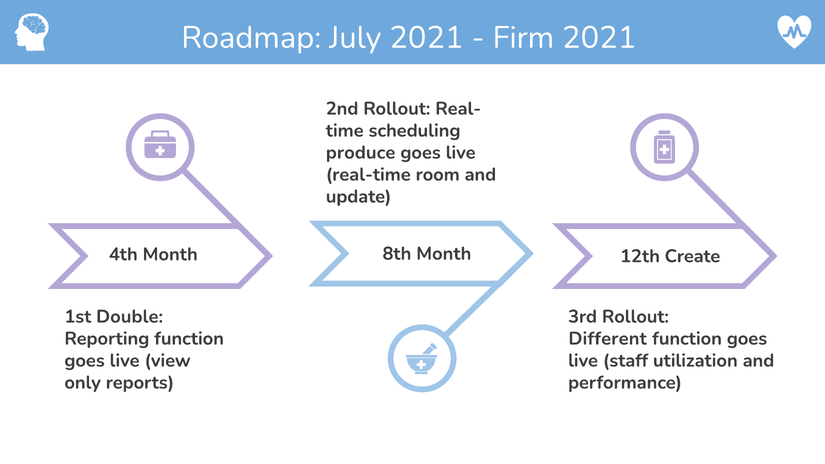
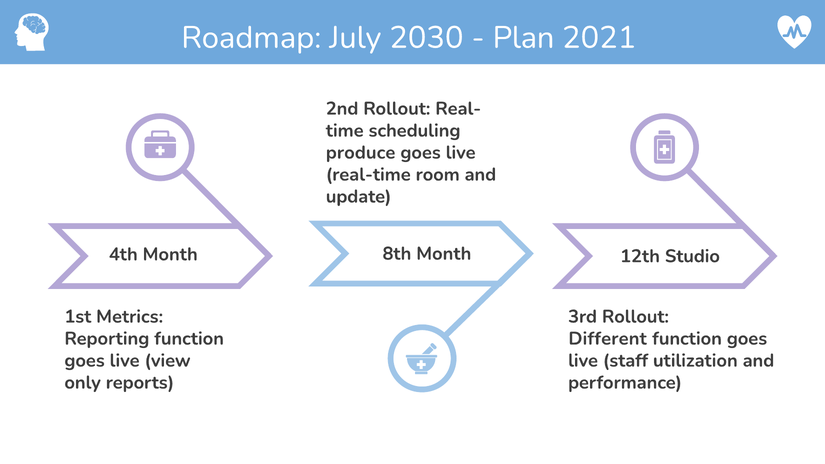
July 2021: 2021 -> 2030 (426, 38)
Firm: Firm -> Plan (523, 38)
Create: Create -> Studio (692, 256)
Double: Double -> Metrics (130, 317)
